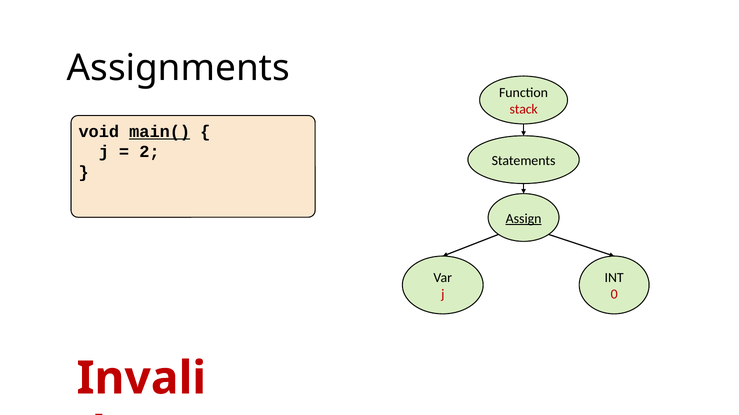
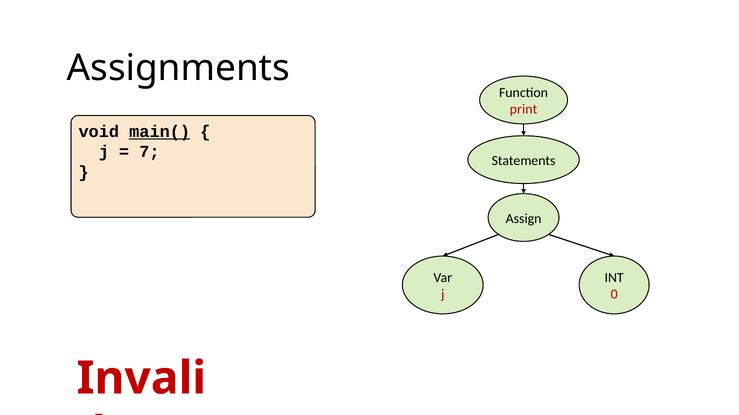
stack: stack -> print (524, 109)
2: 2 -> 7 (149, 152)
Assign underline: present -> none (524, 219)
